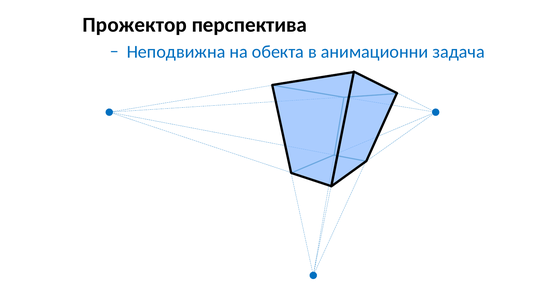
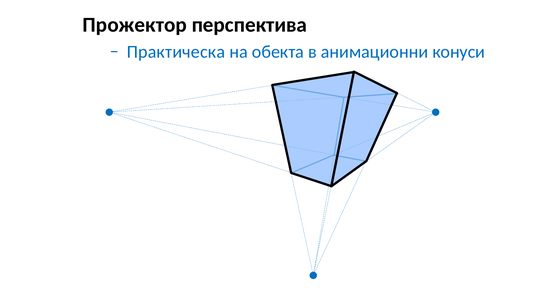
Неподвижна: Неподвижна -> Практическа (176, 52)
задача: задача -> конуси (459, 52)
